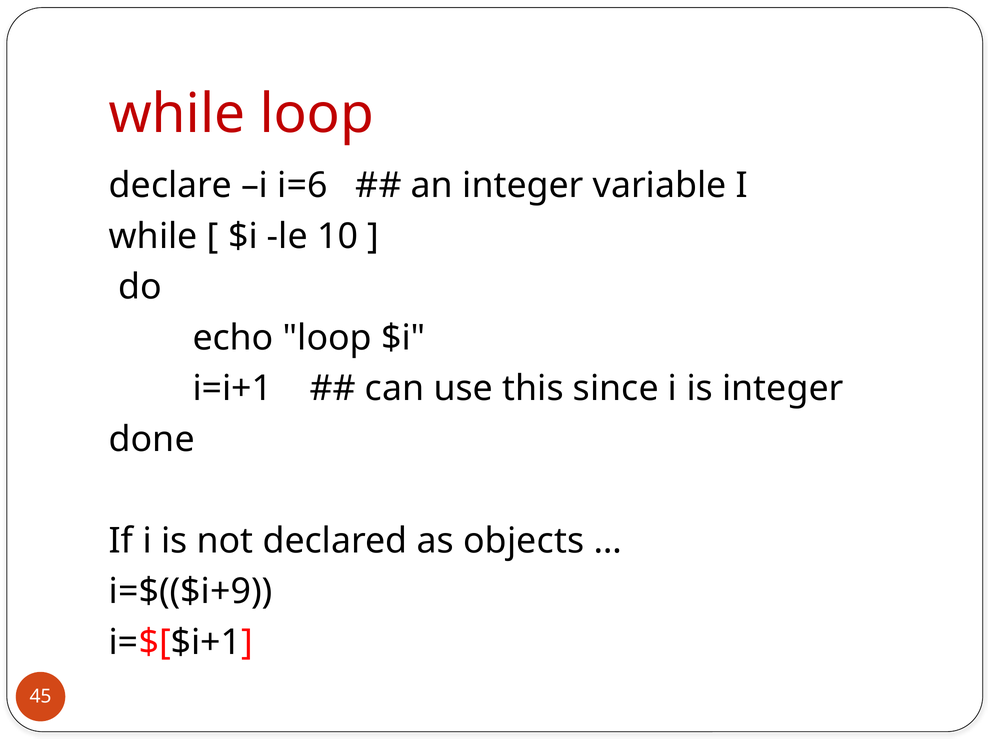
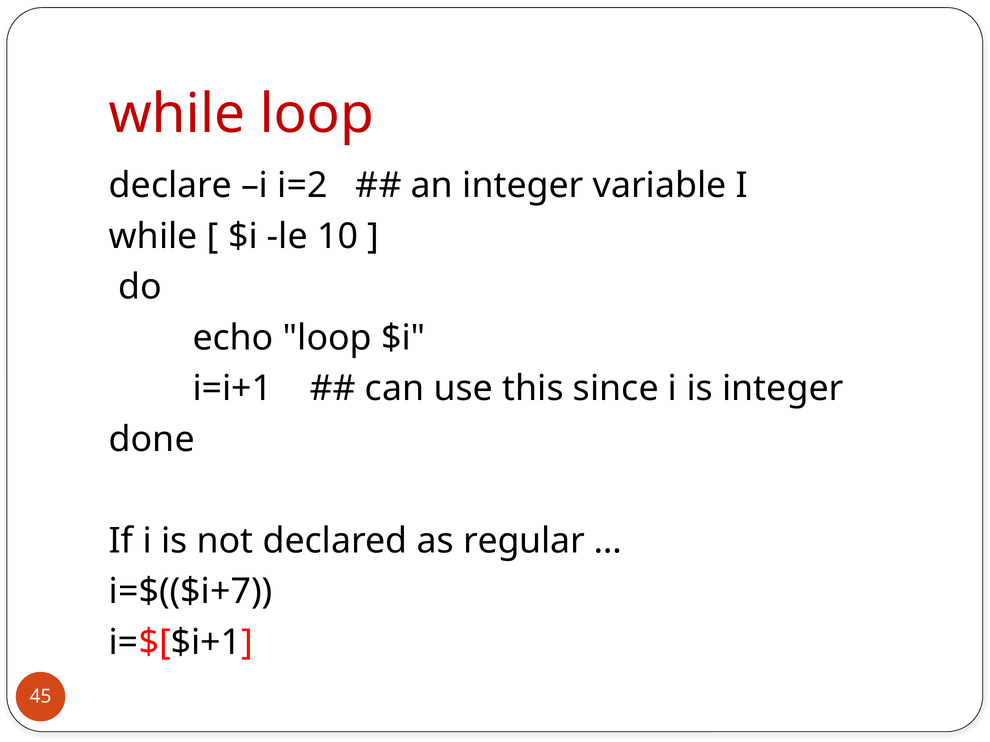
i=6: i=6 -> i=2 (302, 186)
objects: objects -> regular (524, 541)
i=$(($i+9: i=$(($i+9 -> i=$(($i+7 (191, 592)
